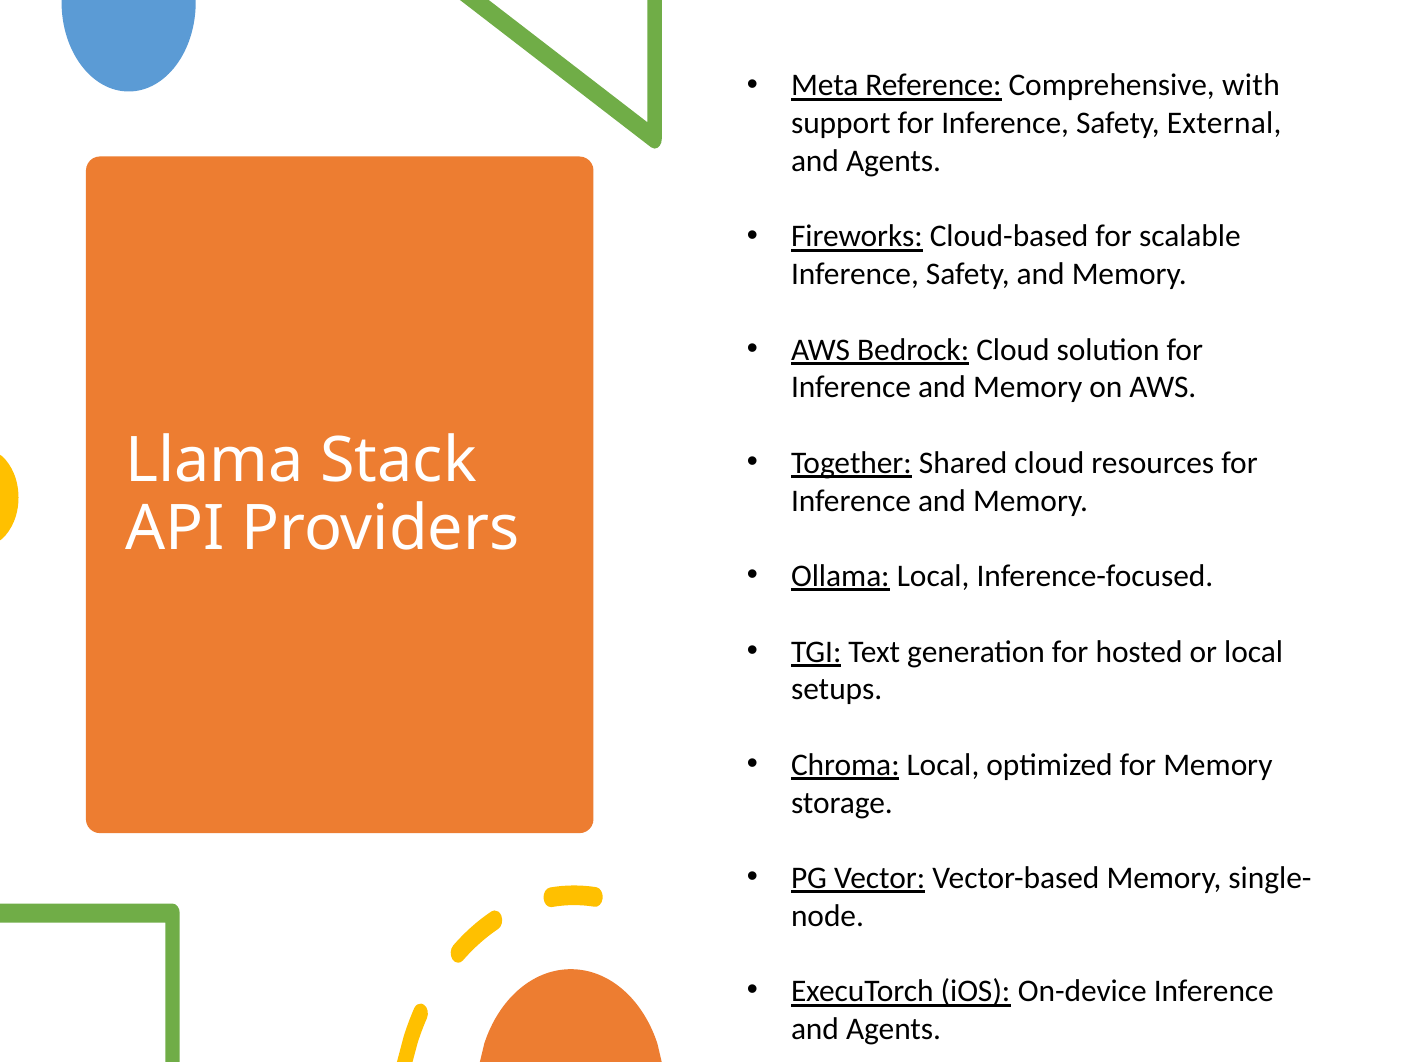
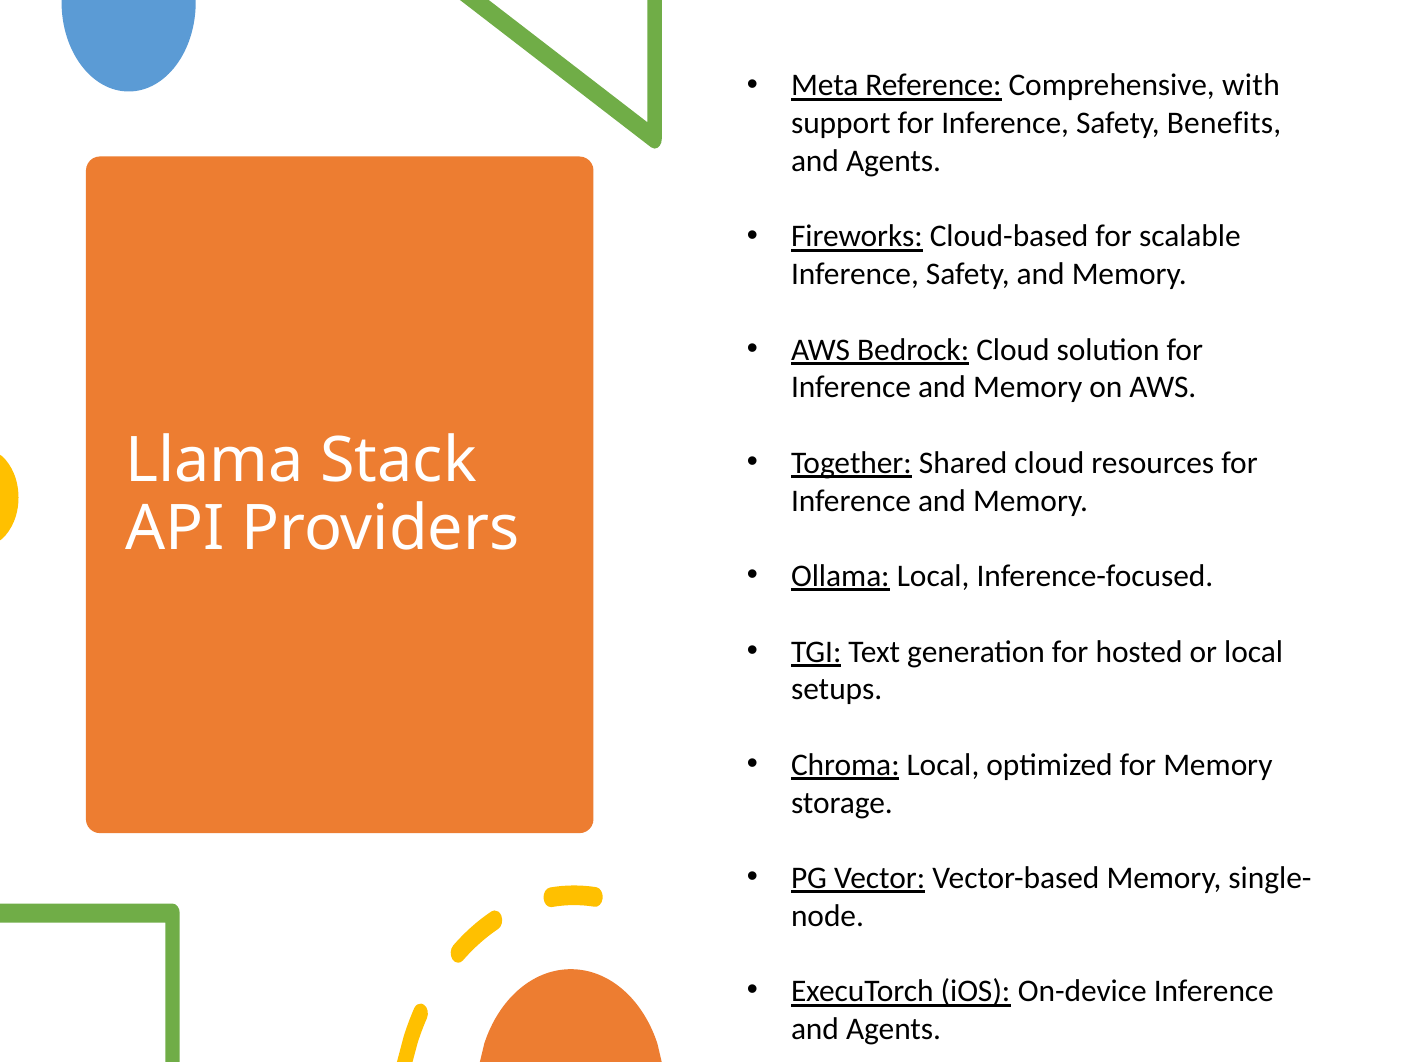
External: External -> Benefits (1224, 123)
